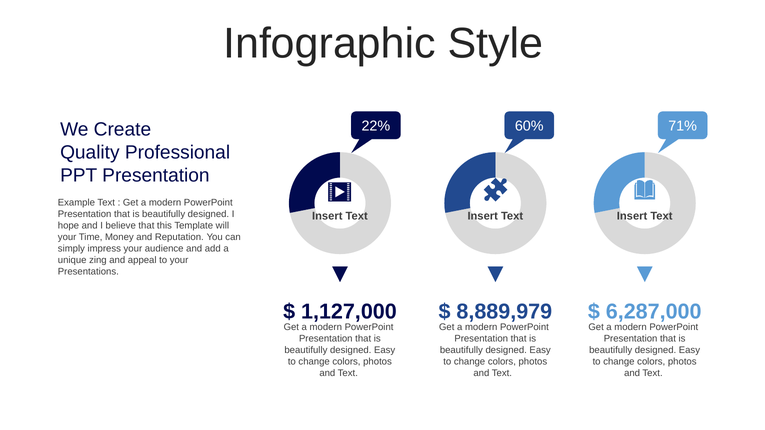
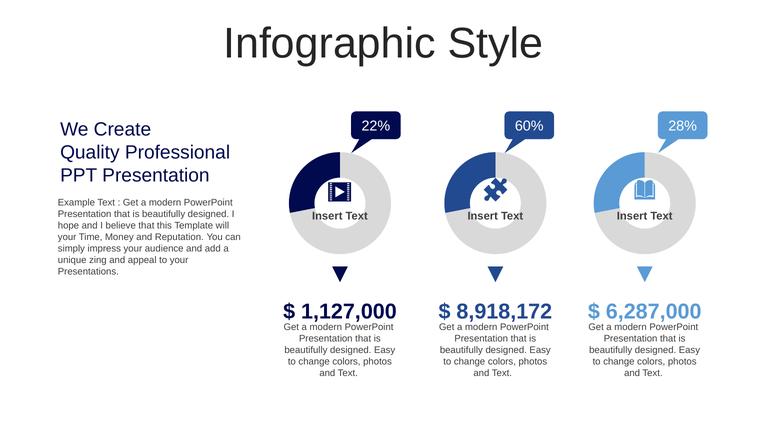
71%: 71% -> 28% (683, 126)
8,889,979: 8,889,979 -> 8,918,172 (504, 312)
